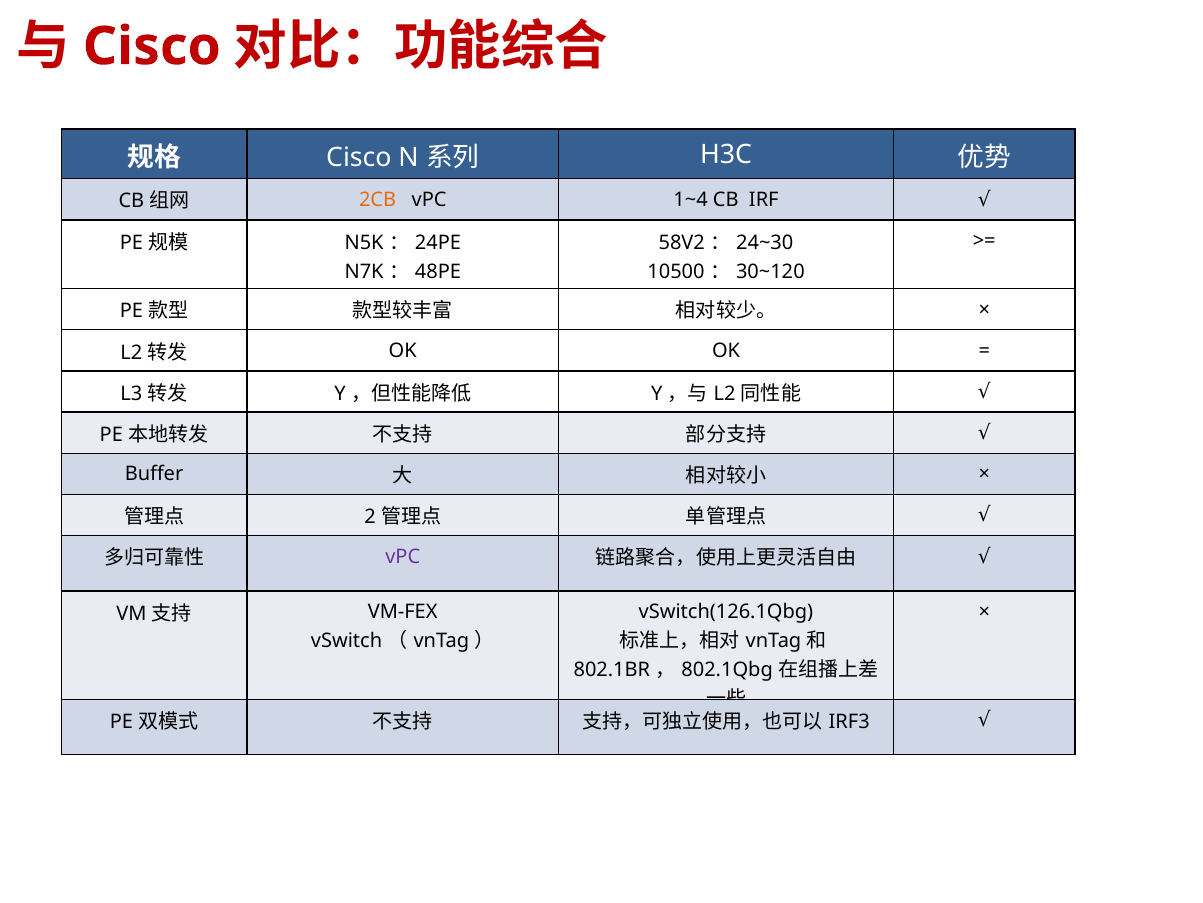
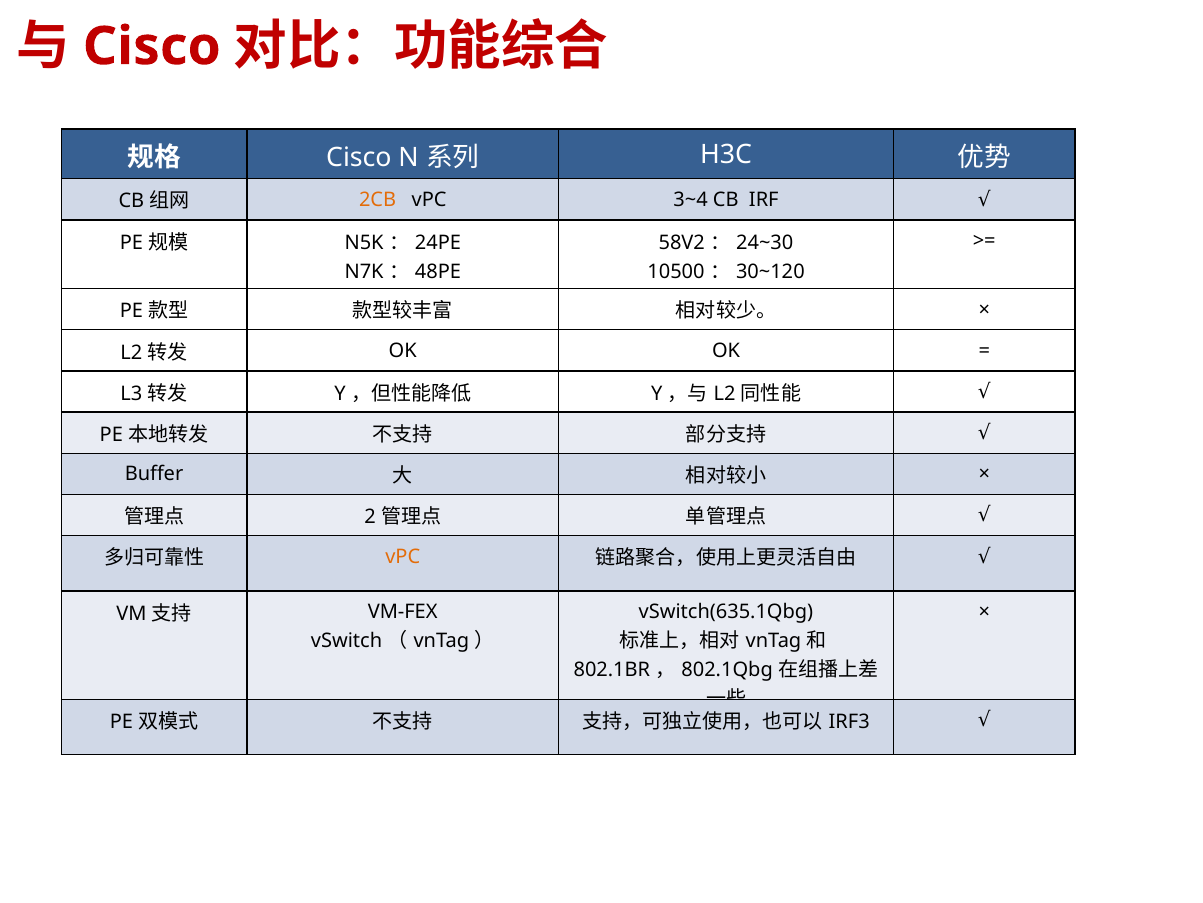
1~4: 1~4 -> 3~4 (691, 199)
vPC colour: purple -> orange (403, 556)
vSwitch(126.1Qbg: vSwitch(126.1Qbg -> vSwitch(635.1Qbg (726, 611)
